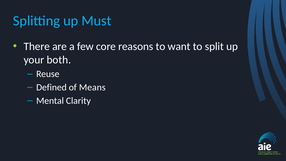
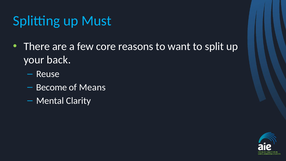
both: both -> back (59, 60)
Defined: Defined -> Become (51, 87)
